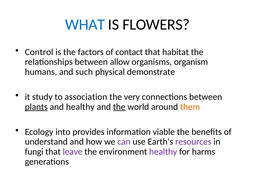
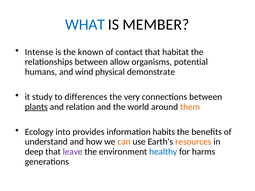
FLOWERS: FLOWERS -> MEMBER (156, 25)
Control: Control -> Intense (39, 52)
factors: factors -> known (91, 52)
organism: organism -> potential (191, 62)
such: such -> wind (84, 72)
association: association -> differences (86, 97)
and healthy: healthy -> relation (80, 107)
the underline: present -> none (119, 107)
viable: viable -> habits (164, 132)
can colour: purple -> orange (124, 142)
resources colour: purple -> orange (193, 142)
fungi: fungi -> deep (34, 152)
healthy colour: purple -> blue (163, 152)
